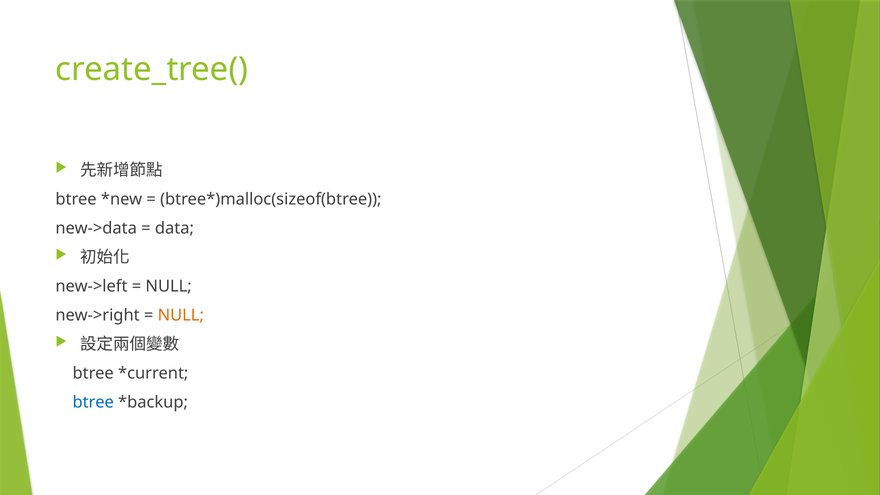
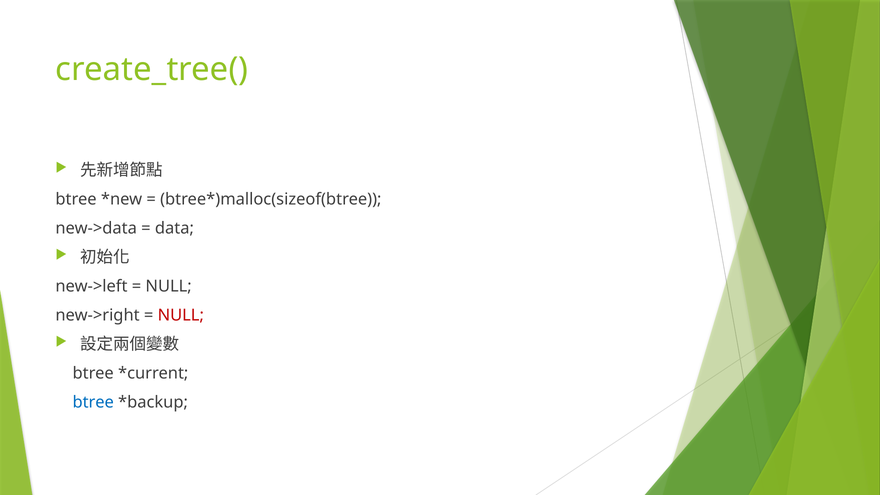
NULL colour: orange -> red (181, 315)
